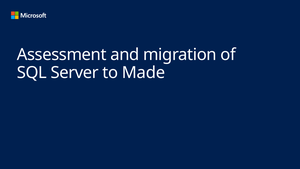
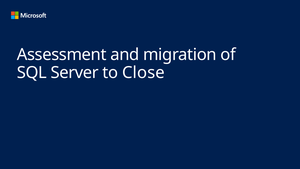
Made: Made -> Close (143, 72)
